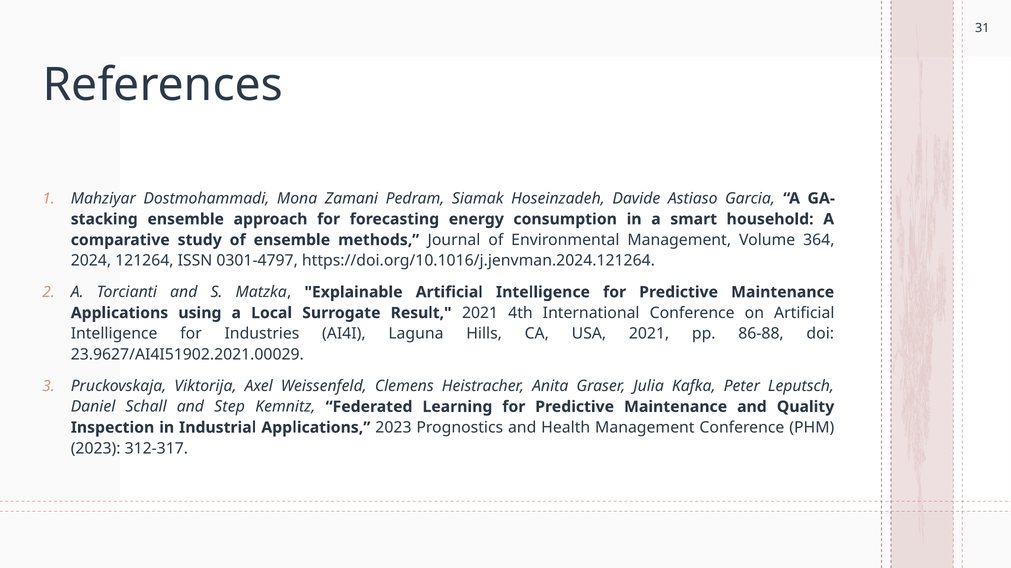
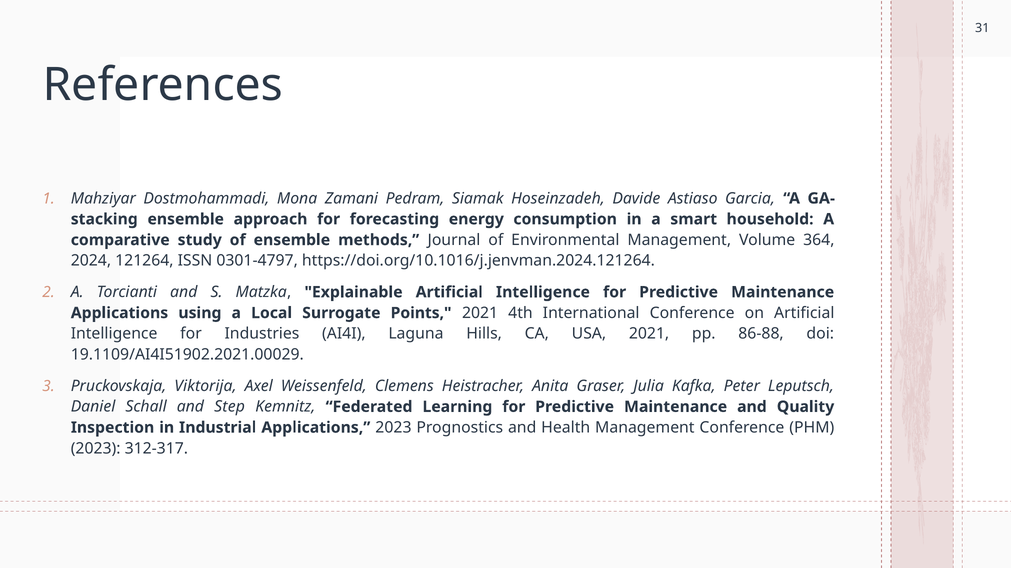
Result: Result -> Points (421, 313)
23.9627/AI4I51902.2021.00029: 23.9627/AI4I51902.2021.00029 -> 19.1109/AI4I51902.2021.00029 (187, 355)
